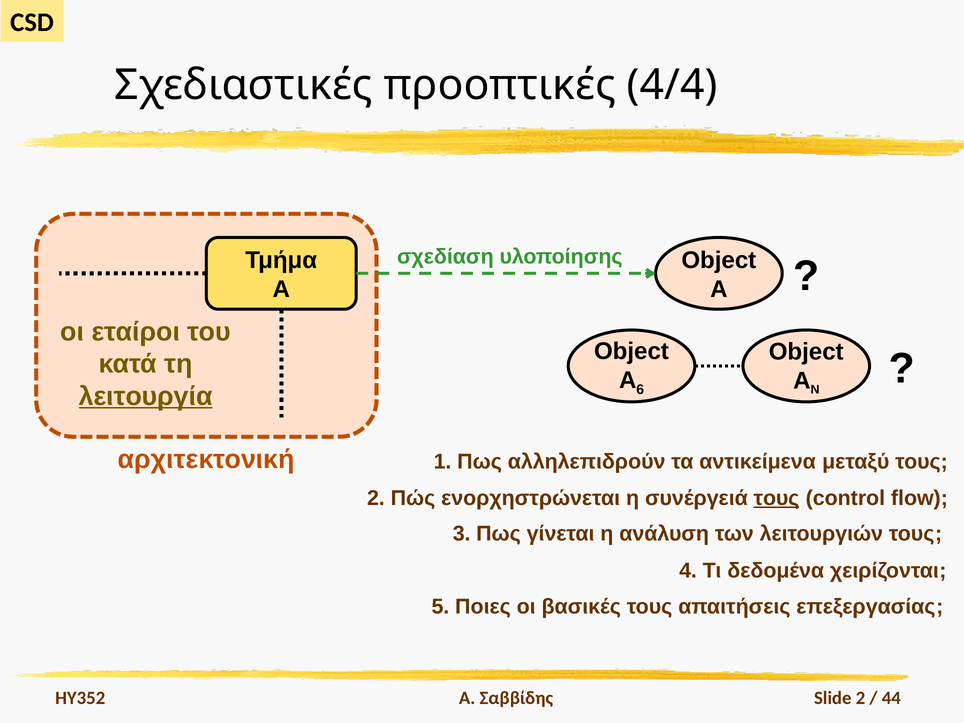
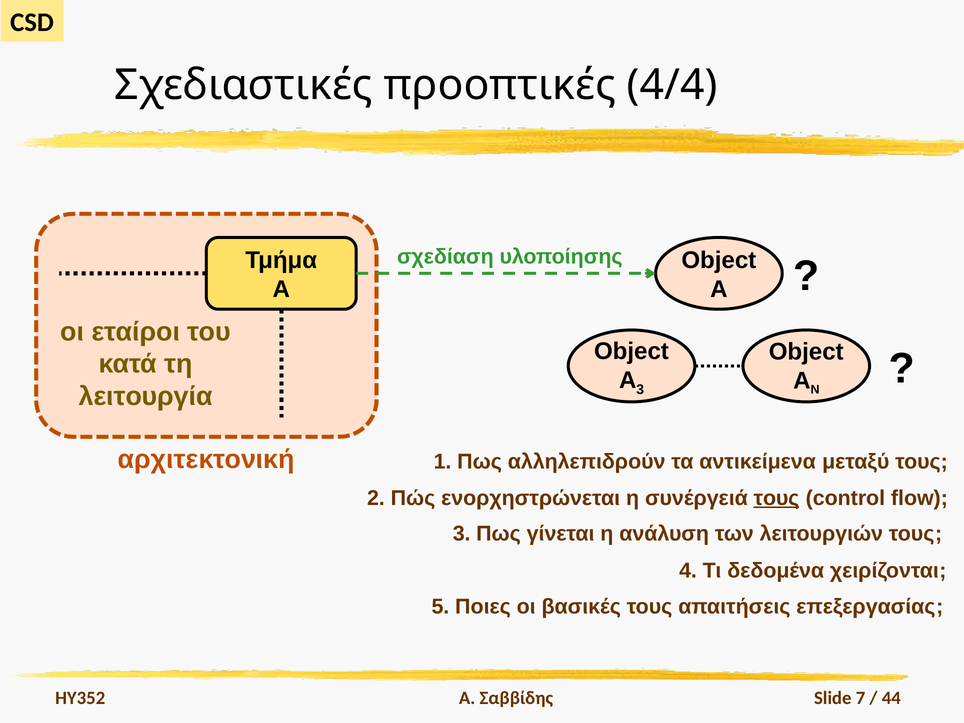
Α 6: 6 -> 3 (640, 389)
λειτουργία underline: present -> none (146, 396)
Slide 2: 2 -> 7 (861, 698)
